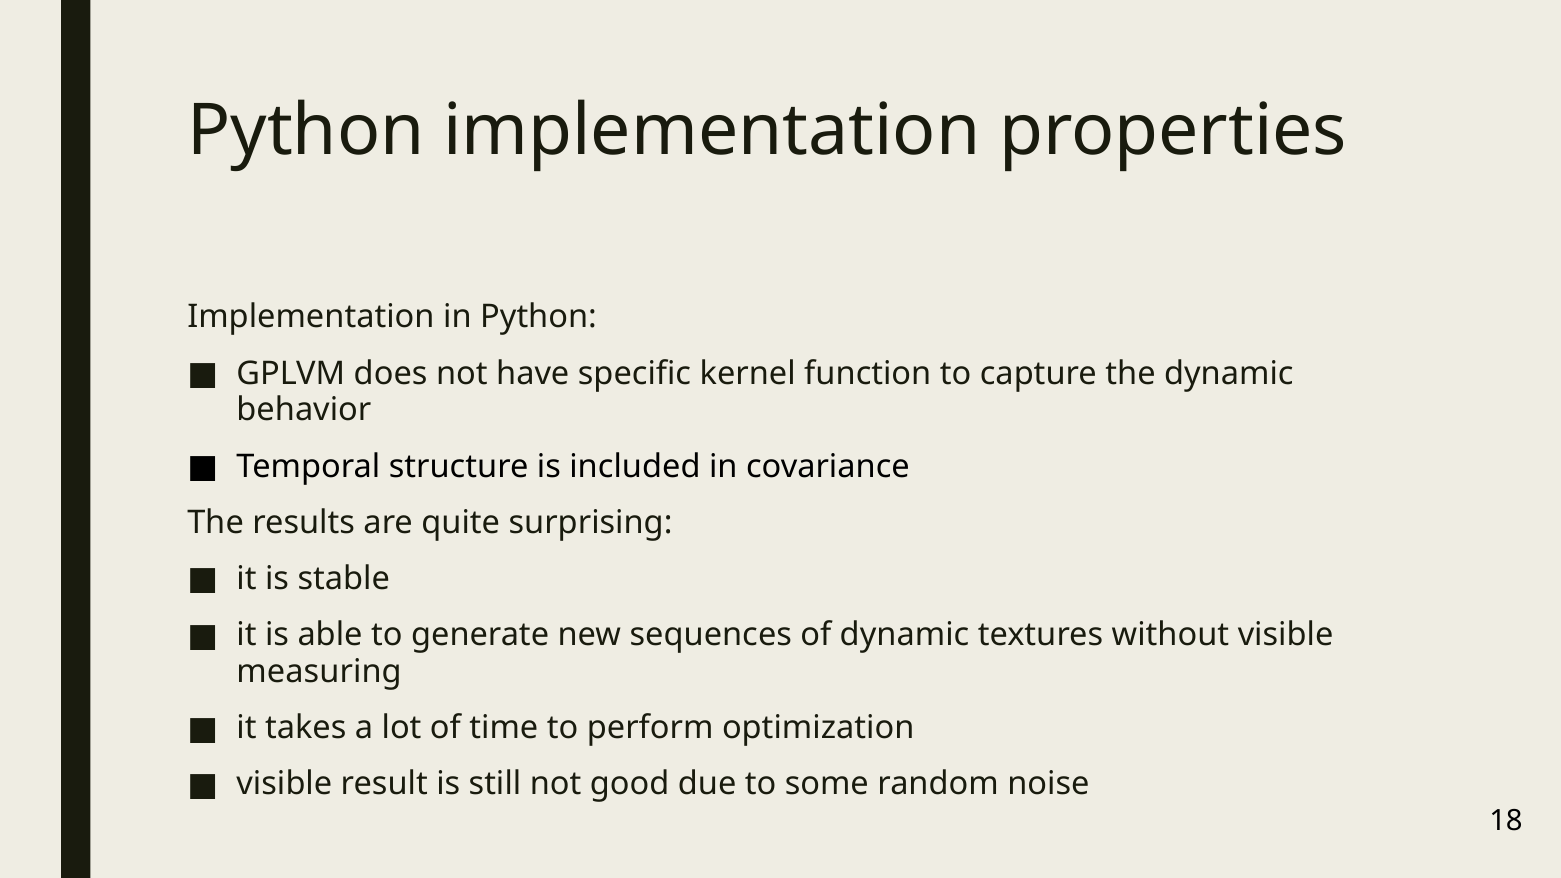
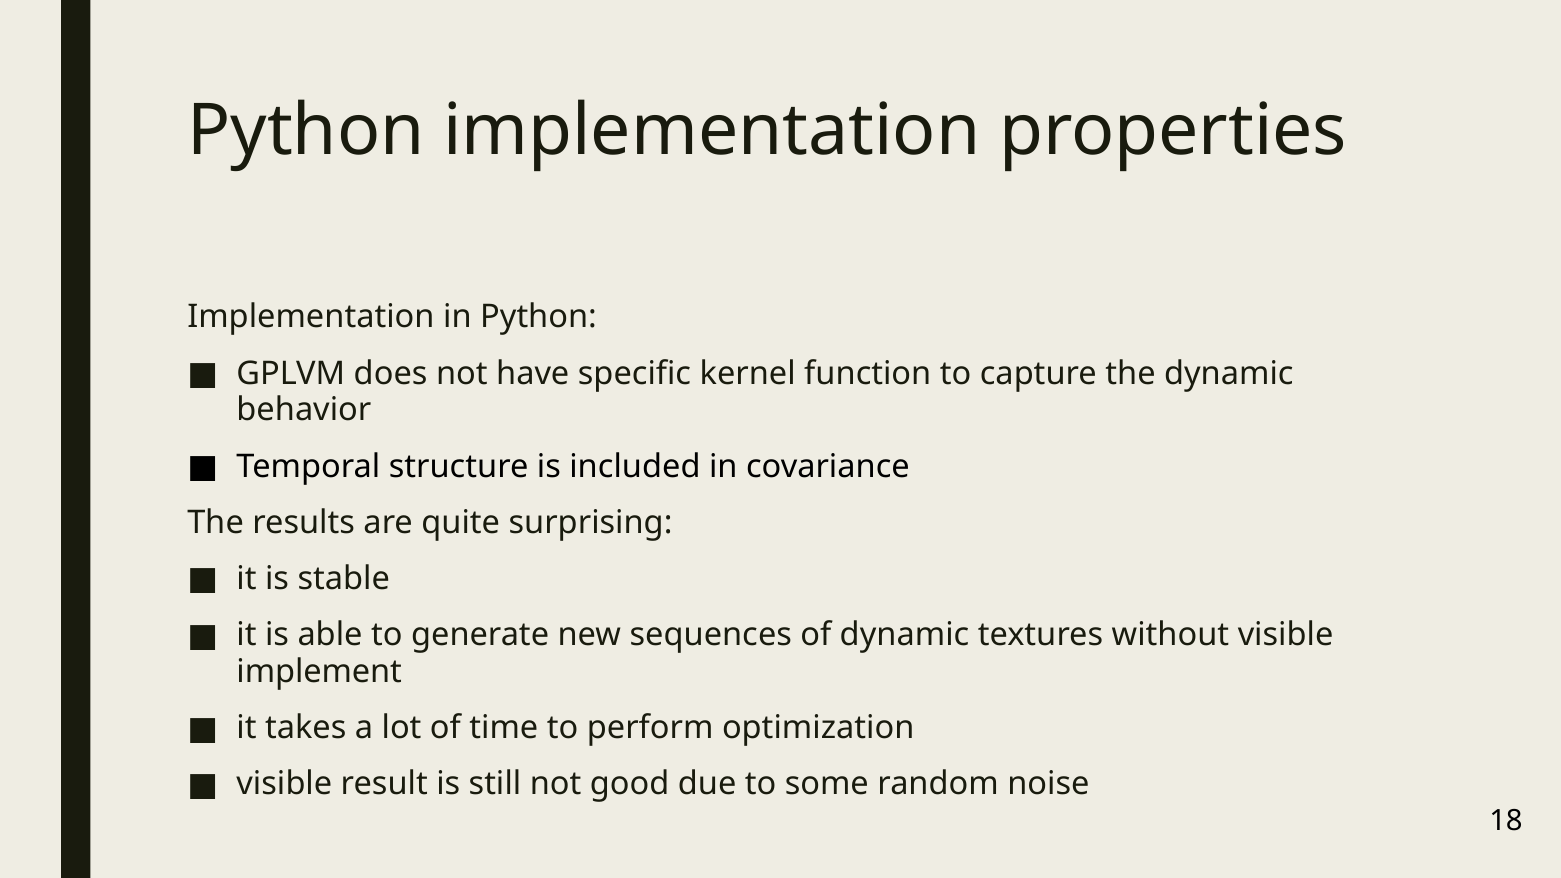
measuring: measuring -> implement (319, 672)
